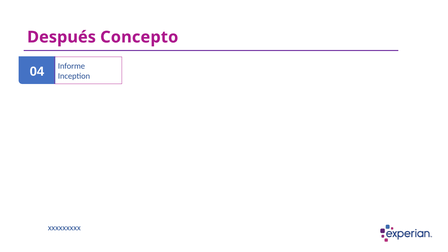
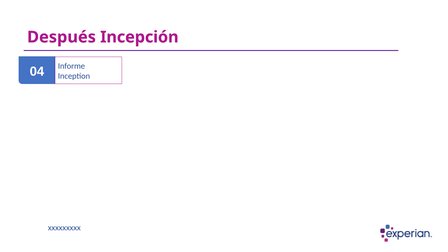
Concepto: Concepto -> Incepción (139, 37)
